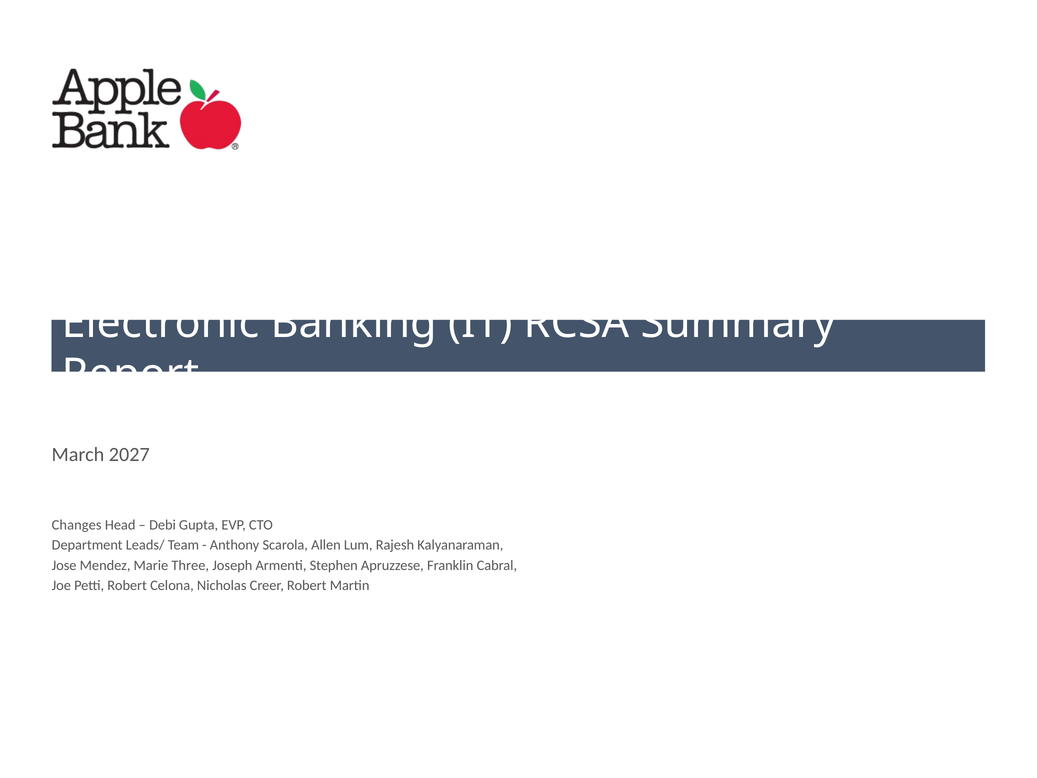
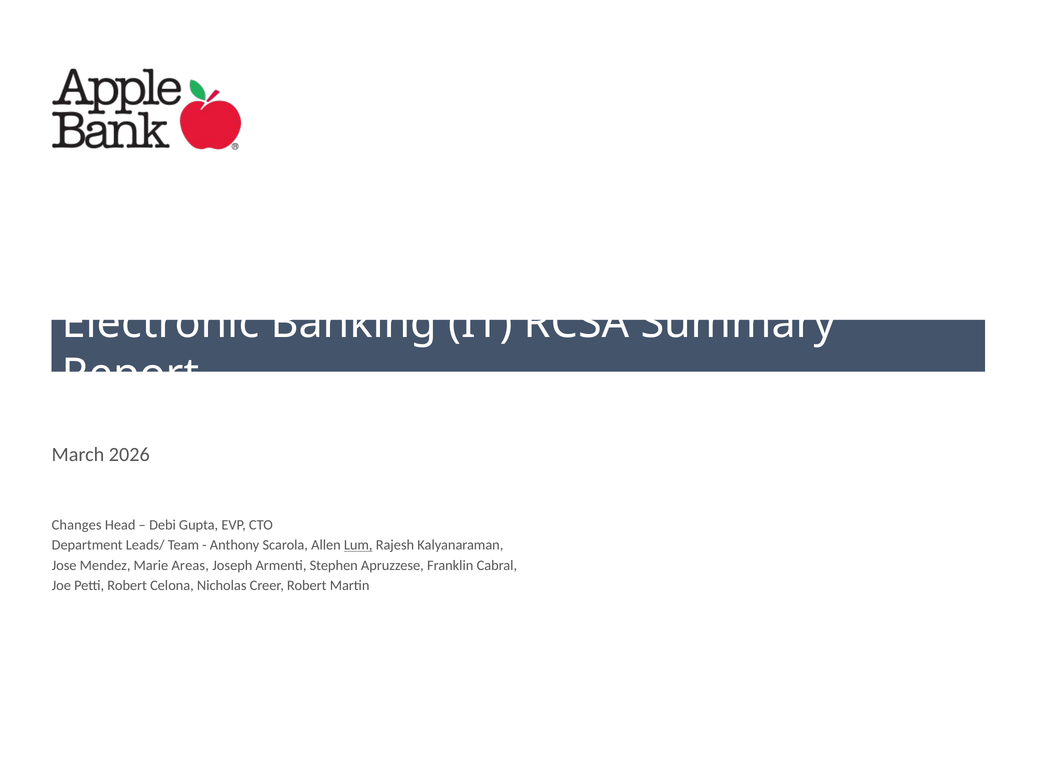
2027: 2027 -> 2026 (129, 454)
Lum underline: none -> present (358, 545)
Three: Three -> Areas (190, 565)
